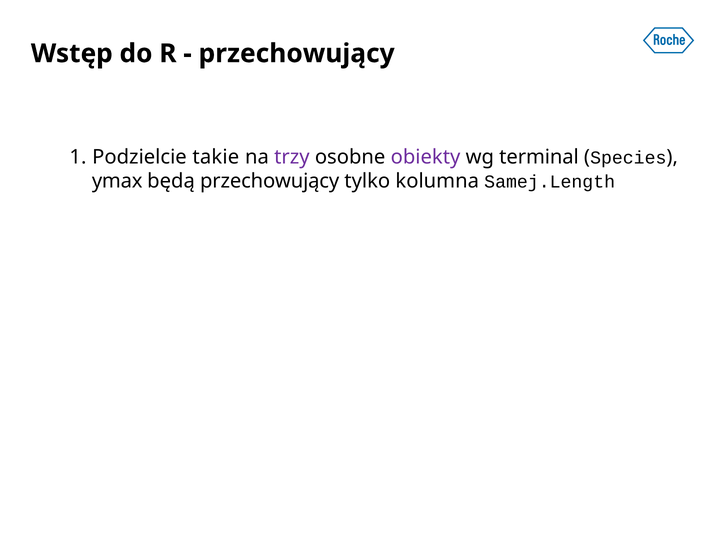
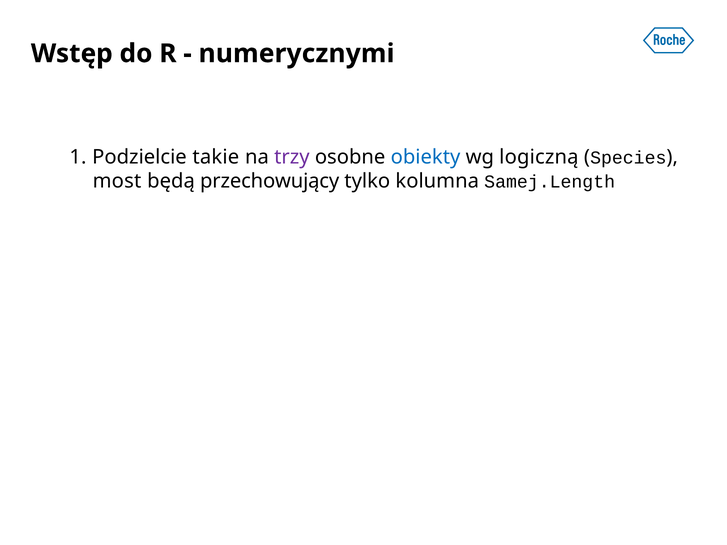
przechowujący: przechowujący -> numerycznymi (297, 54)
obiekty colour: purple -> blue (426, 157)
terminal: terminal -> logiczną (539, 157)
ymax: ymax -> most (117, 181)
